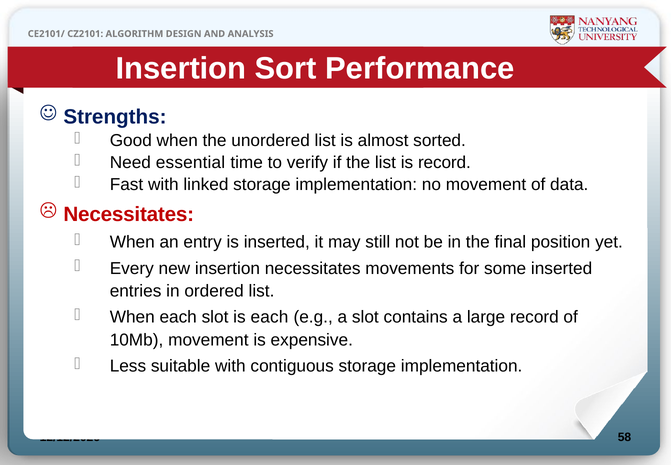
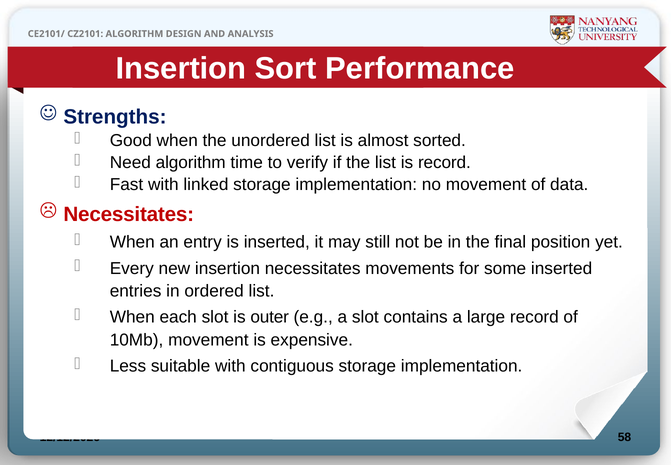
Need essential: essential -> algorithm (191, 162)
is each: each -> outer (270, 317)
